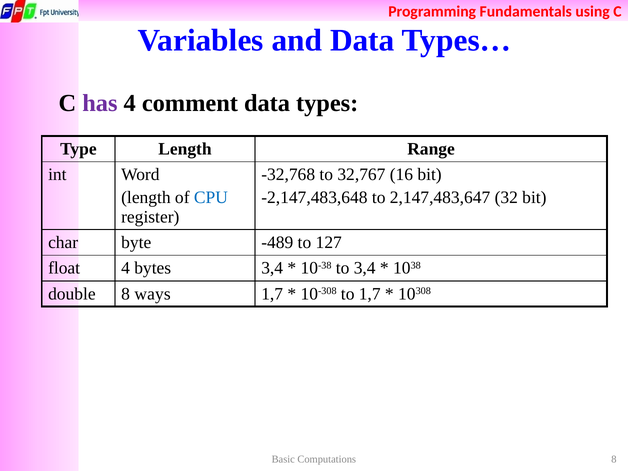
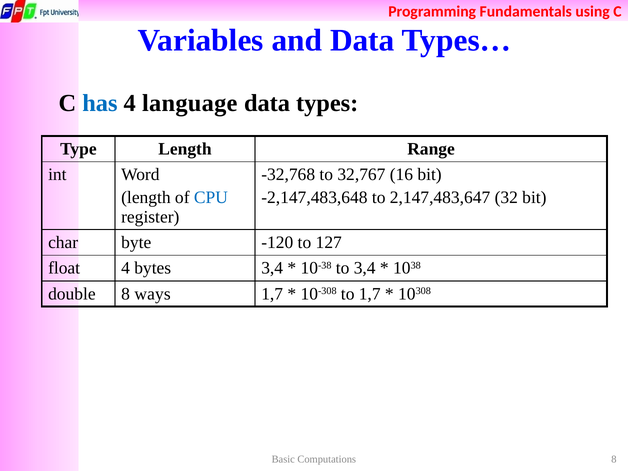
has colour: purple -> blue (100, 103)
comment: comment -> language (190, 103)
-489: -489 -> -120 (277, 243)
